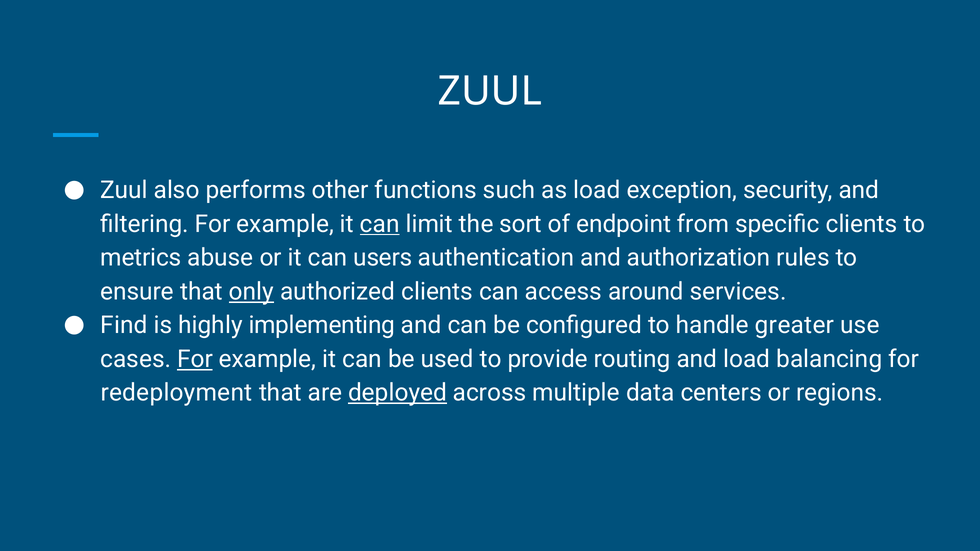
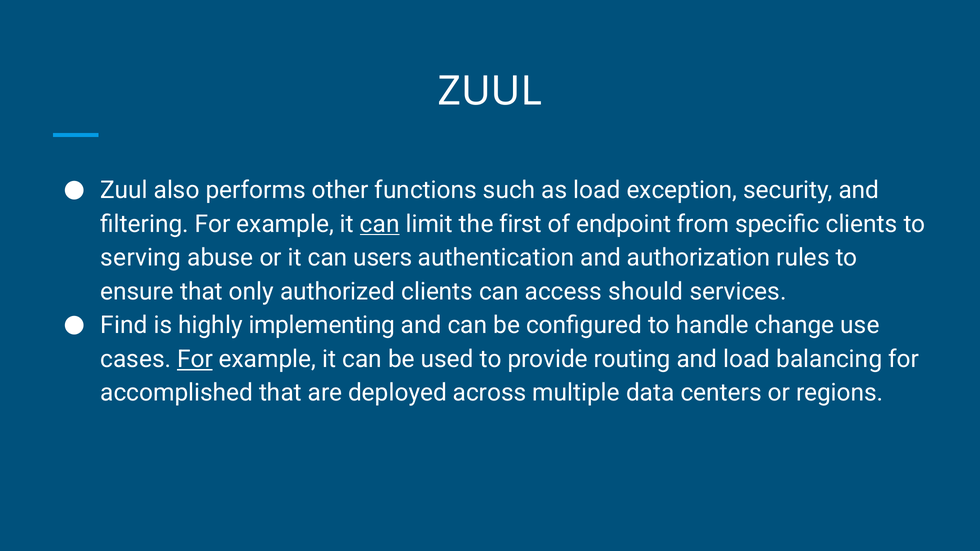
sort: sort -> first (521, 224)
metrics: metrics -> serving (141, 258)
only underline: present -> none (251, 292)
around: around -> should (646, 292)
greater: greater -> change (795, 325)
redeployment: redeployment -> accomplished (177, 393)
deployed underline: present -> none (398, 393)
